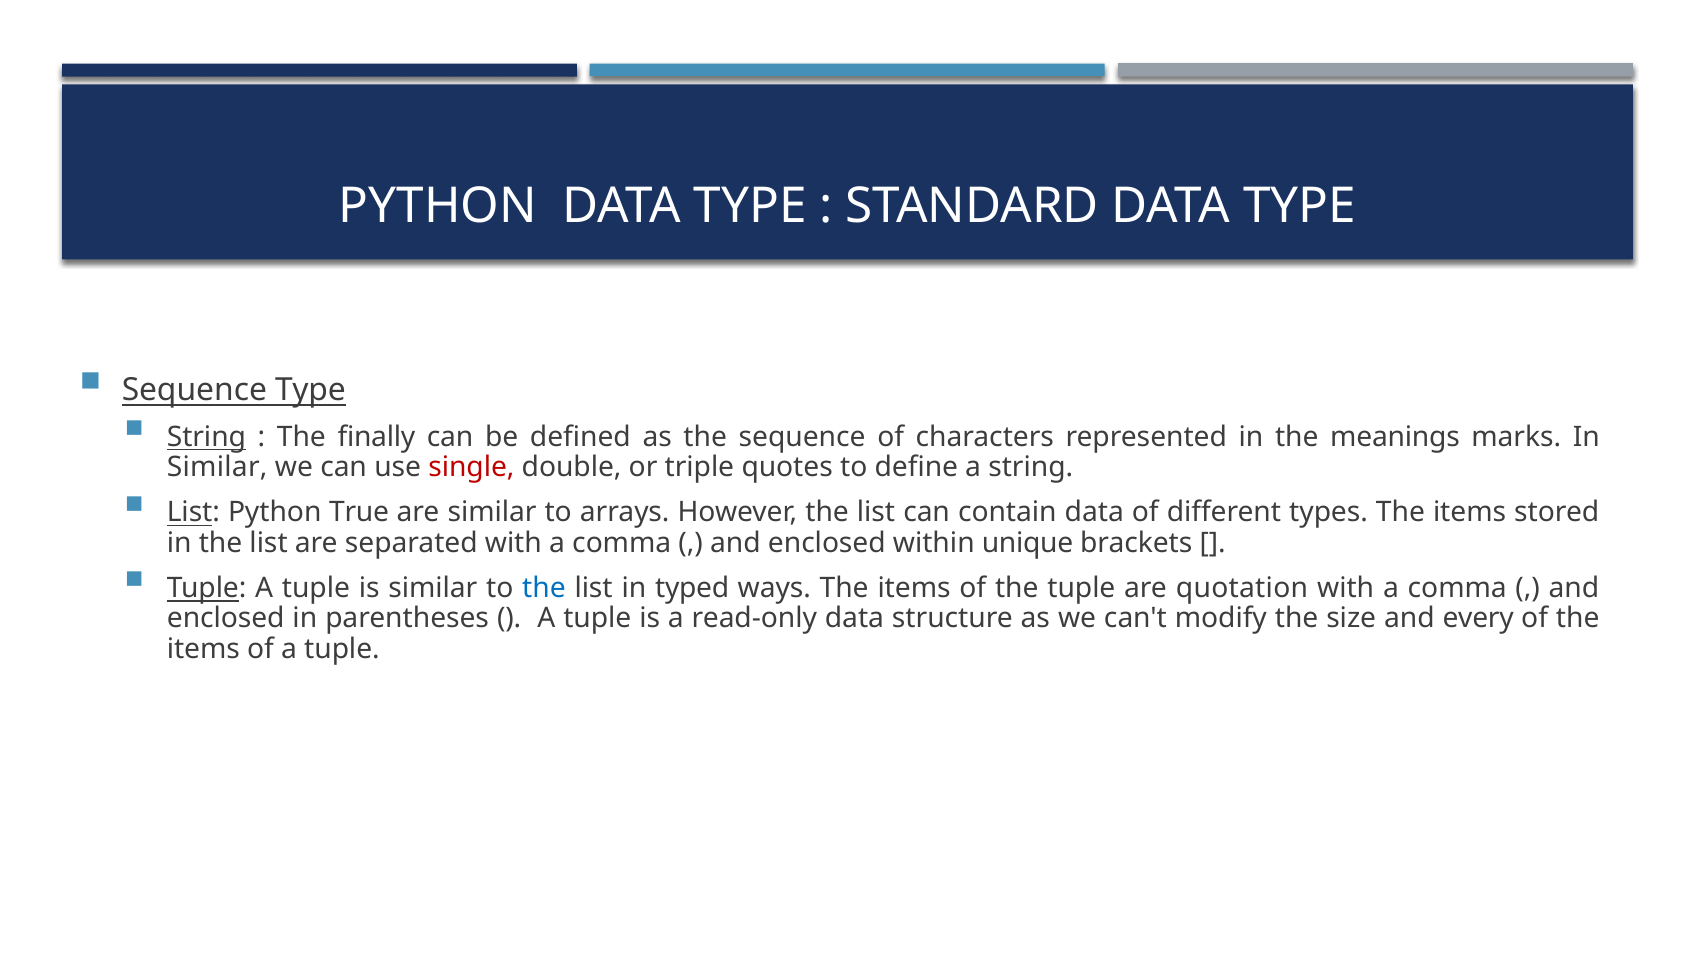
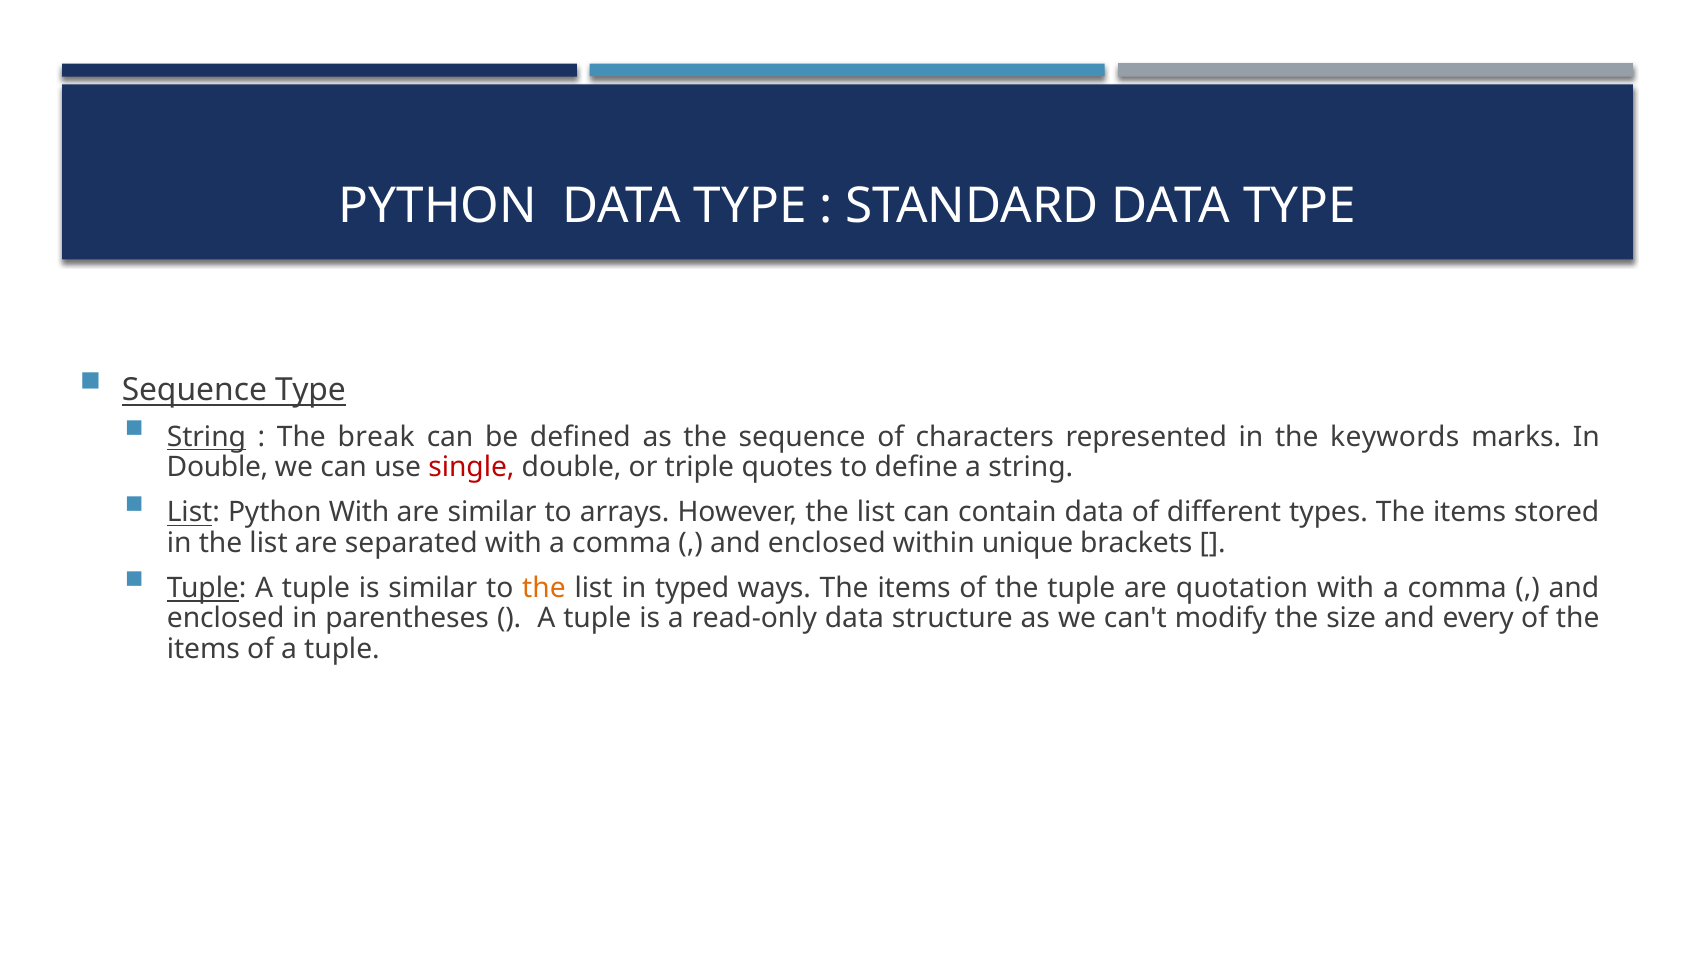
finally: finally -> break (376, 437)
meanings: meanings -> keywords (1395, 437)
Similar: Similar -> Double (217, 467)
Python True: True -> With (359, 512)
the colour: blue -> orange (544, 588)
